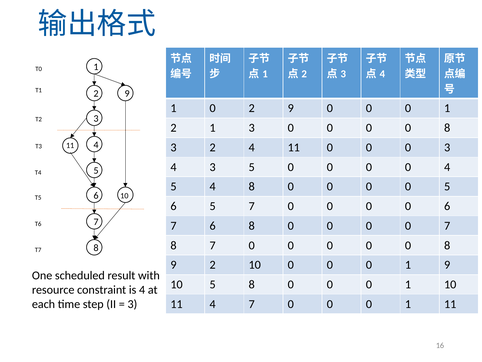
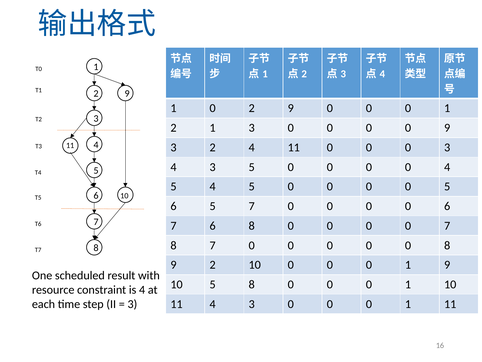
8: 8 -> 9 (447, 128)
5 4 8: 8 -> 5 (252, 186)
11 4 7: 7 -> 3 (252, 304)
